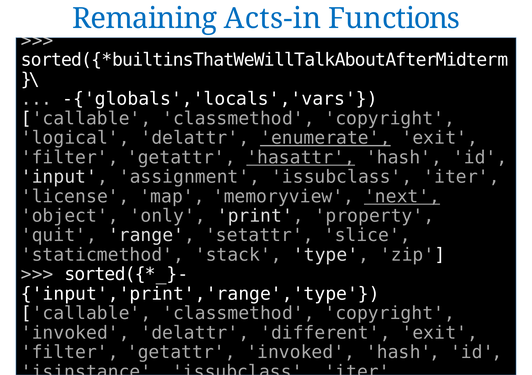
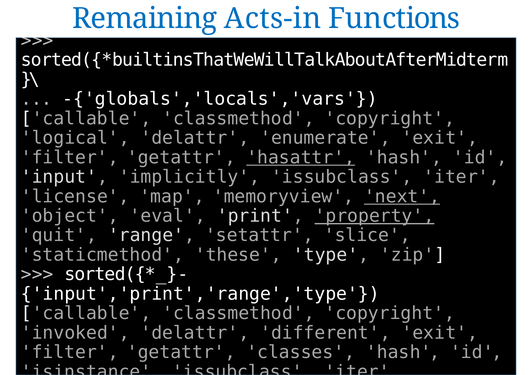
enumerate underline: present -> none (325, 138)
assignment: assignment -> implicitly (189, 177)
only: only -> eval (168, 216)
property underline: none -> present (374, 216)
stack: stack -> these (238, 255)
getattr invoked: invoked -> classes (301, 352)
